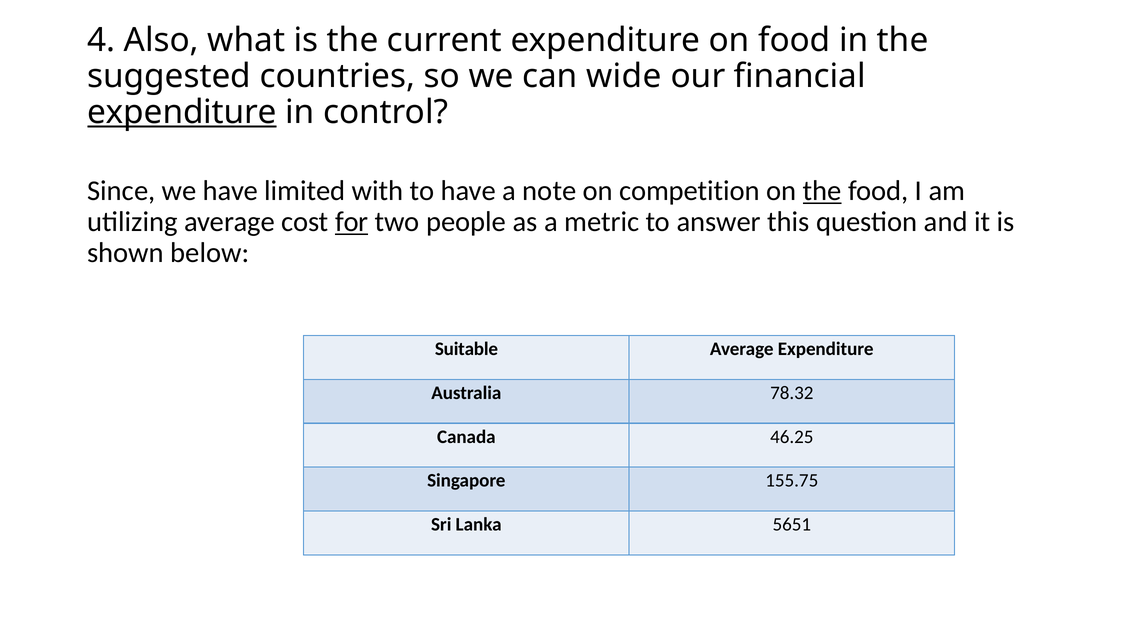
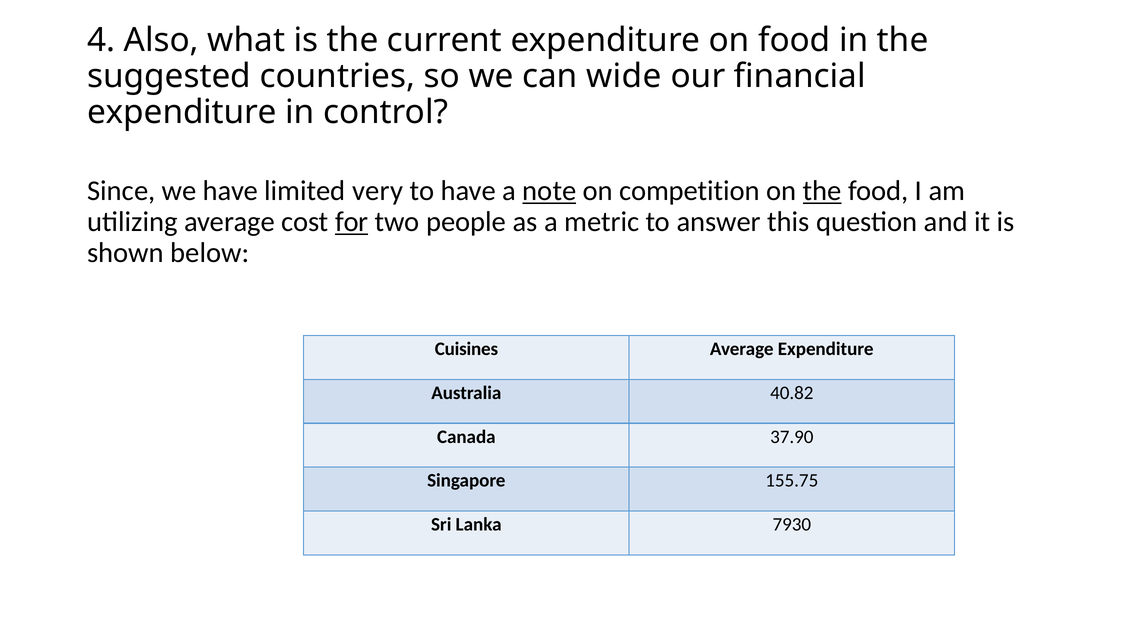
expenditure underline: present -> none (182, 112)
with: with -> very (377, 191)
note underline: none -> present (549, 191)
Suitable: Suitable -> Cuisines (466, 349)
78.32: 78.32 -> 40.82 (792, 393)
46.25: 46.25 -> 37.90 (792, 437)
5651: 5651 -> 7930 (792, 525)
